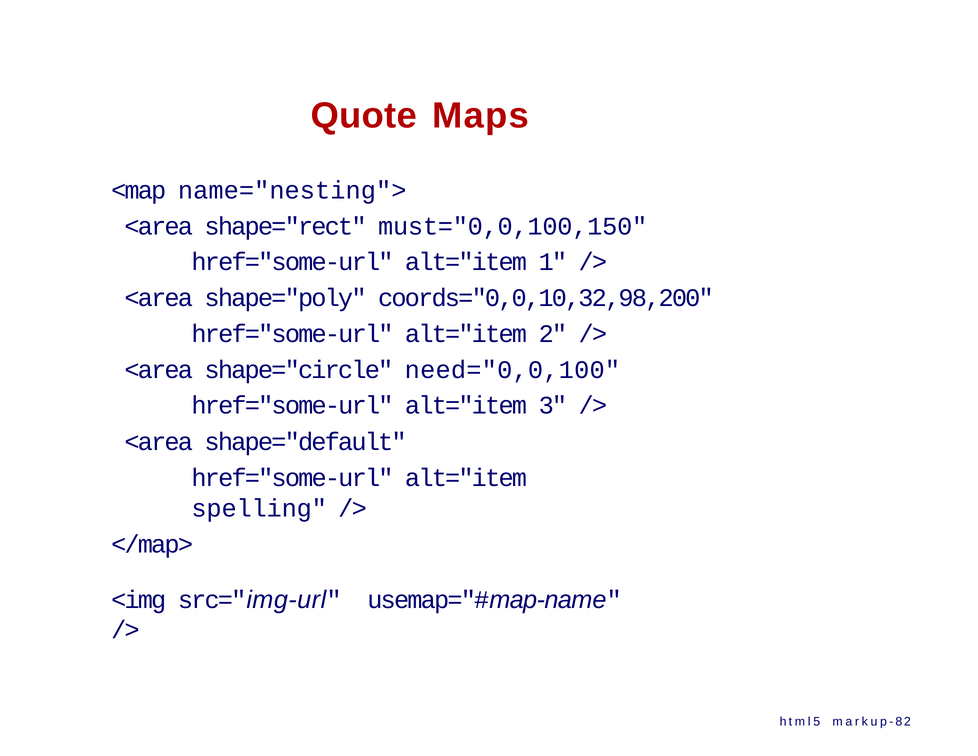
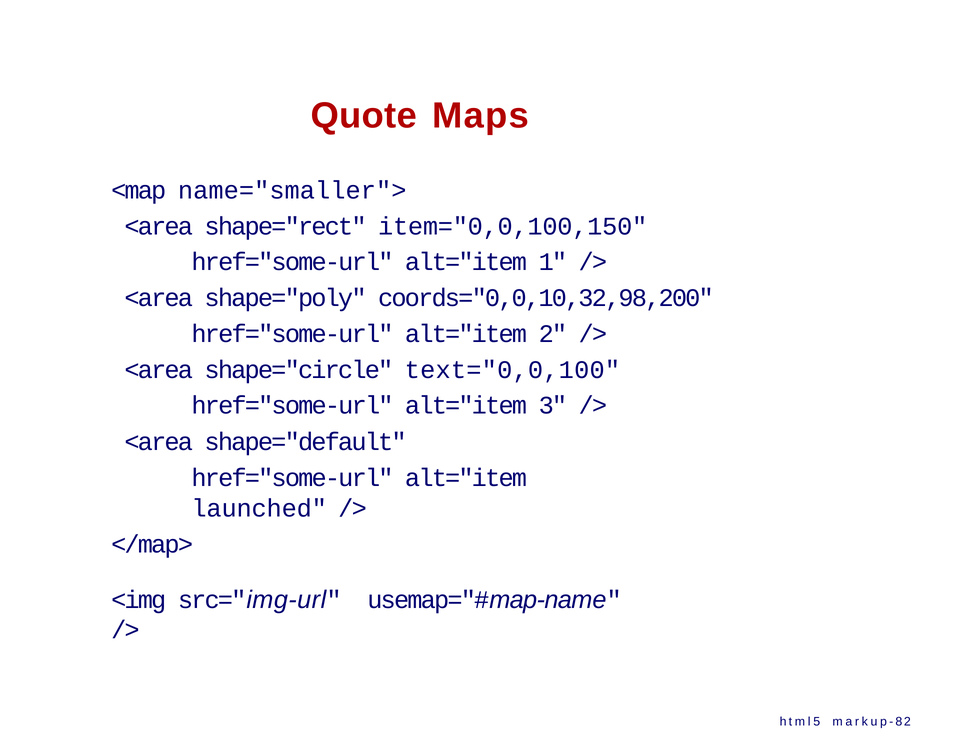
name="nesting">: name="nesting"> -> name="smaller"> (292, 190)
must="0,0,100,150: must="0,0,100,150 -> item="0,0,100,150 (513, 226)
need="0,0,100: need="0,0,100 -> text="0,0,100 (512, 370)
spelling: spelling -> launched (259, 508)
